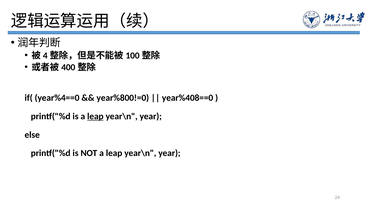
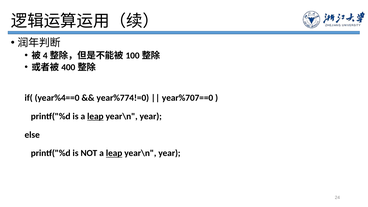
year%800!=0: year%800!=0 -> year%774!=0 (123, 98)
year%408==0: year%408==0 -> year%707==0 (188, 98)
leap underline: none -> present (114, 153)
